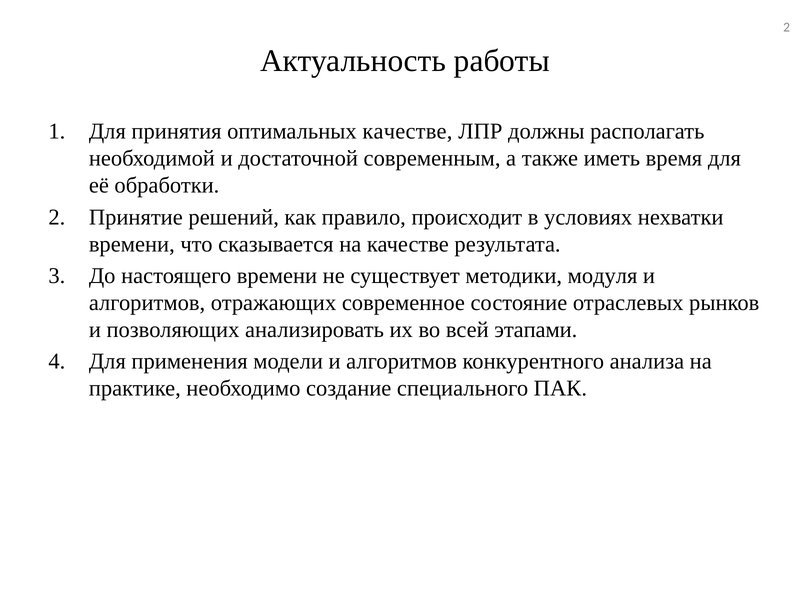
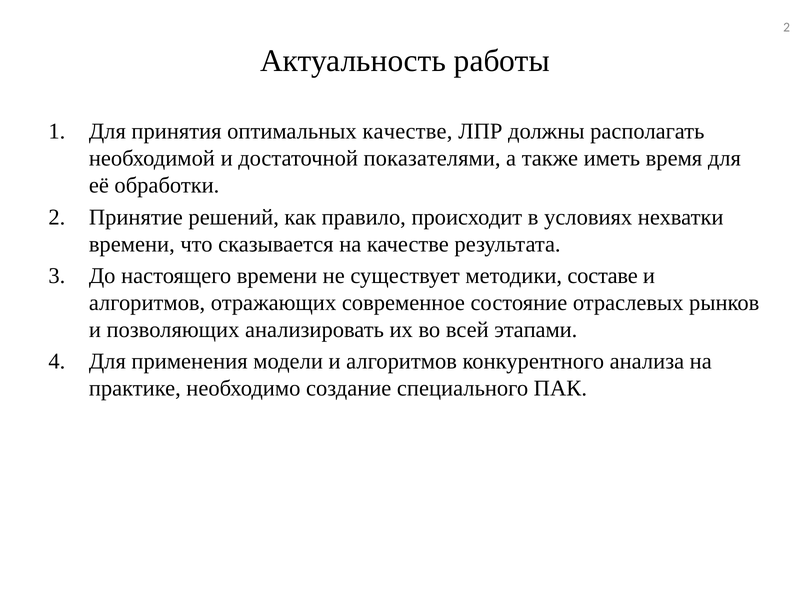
современным: современным -> показателями (432, 158)
модуля: модуля -> составе (603, 275)
